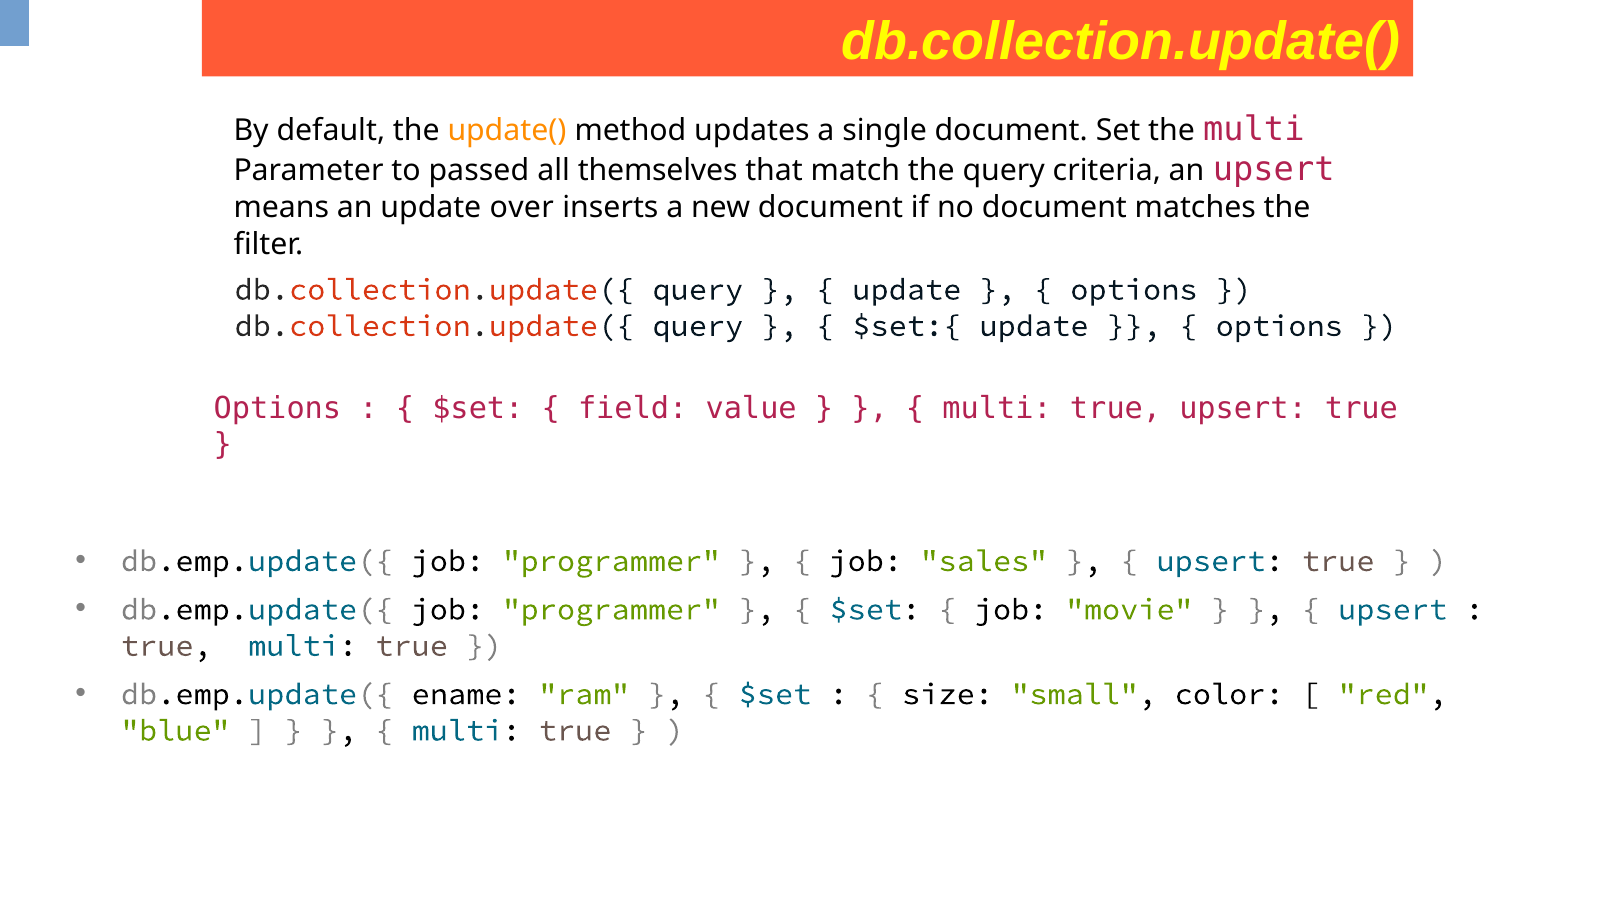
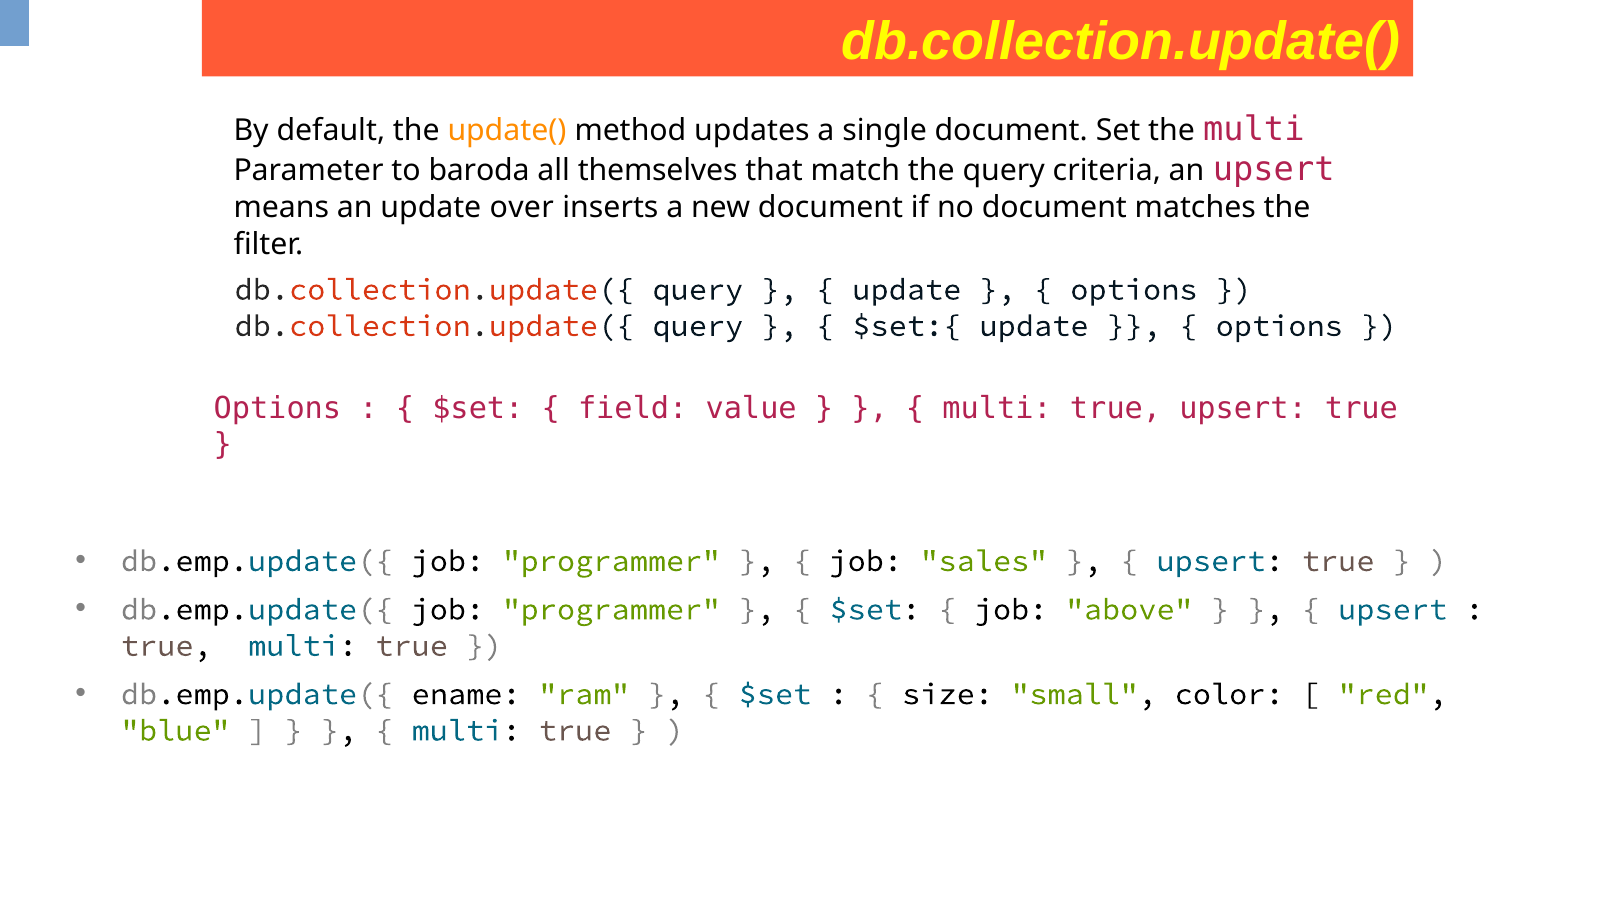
passed: passed -> baroda (479, 171)
movie: movie -> above (1129, 610)
